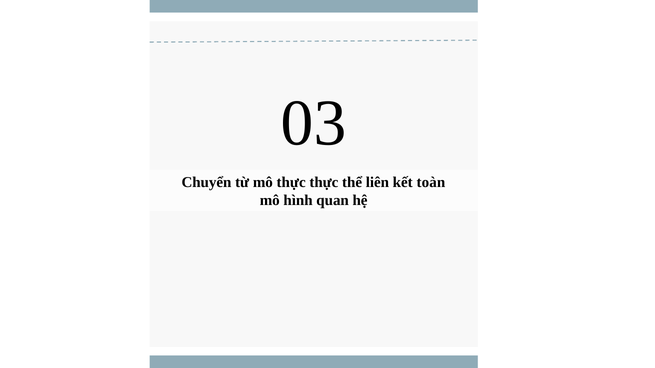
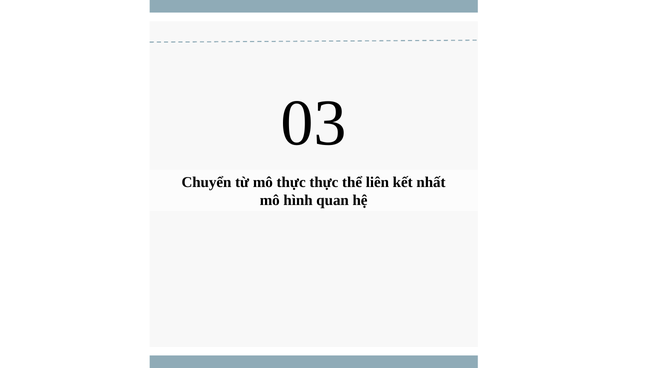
toàn: toàn -> nhất (431, 182)
